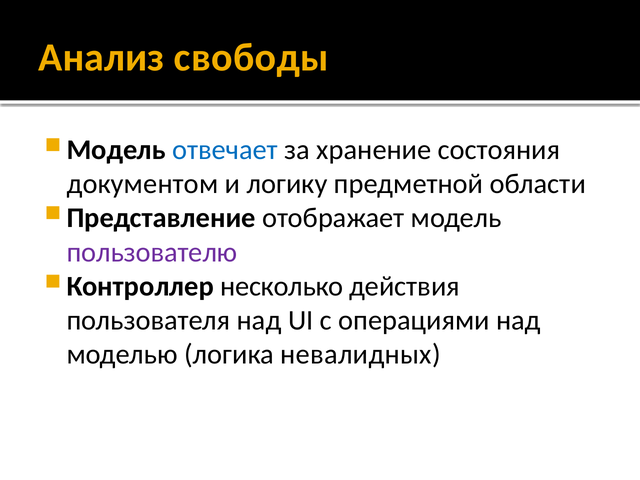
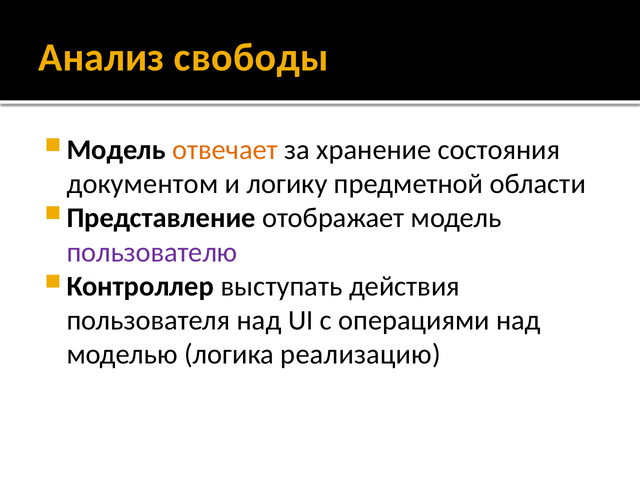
отвечает colour: blue -> orange (225, 150)
несколько: несколько -> выступать (282, 286)
невалидных: невалидных -> реализацию (361, 355)
